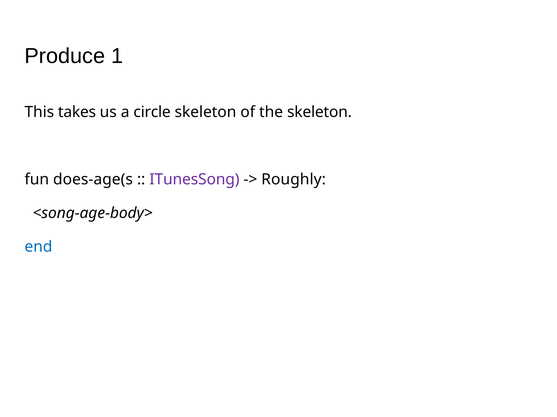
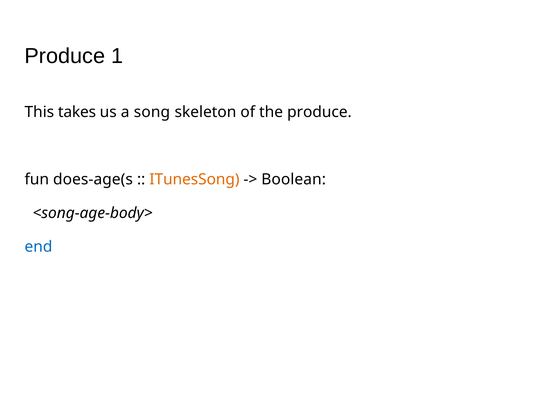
circle: circle -> song (152, 112)
the skeleton: skeleton -> produce (319, 112)
ITunesSong colour: purple -> orange (194, 180)
Roughly: Roughly -> Boolean (294, 180)
